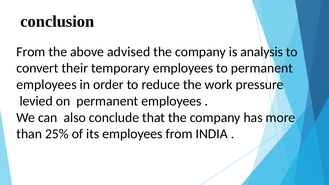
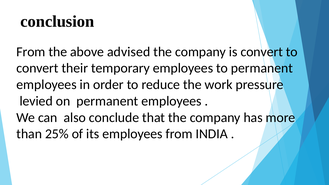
is analysis: analysis -> convert (262, 52)
